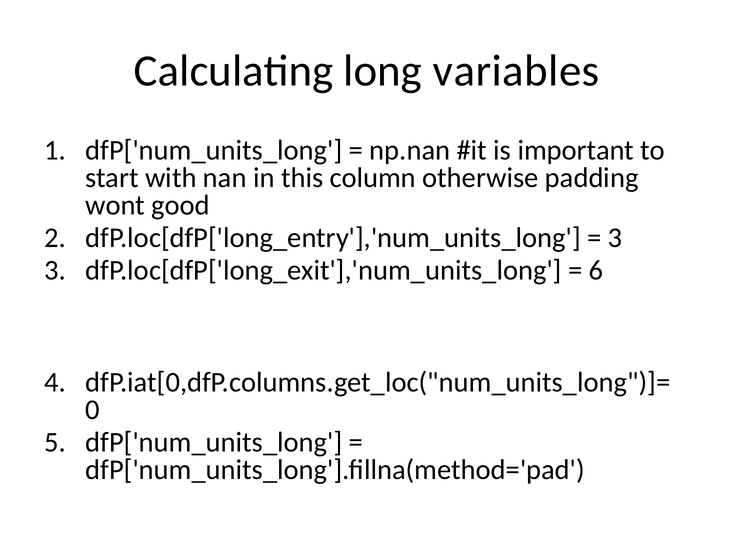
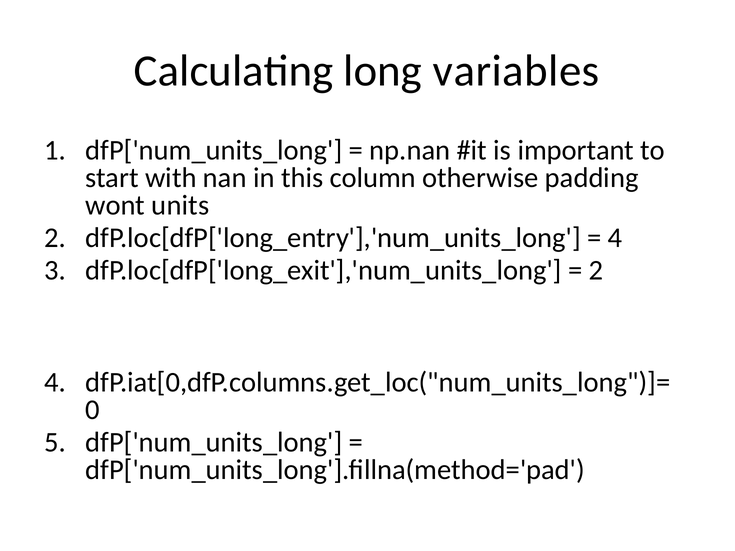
good: good -> units (180, 205)
3: 3 -> 4 (615, 238)
6: 6 -> 2 (596, 271)
